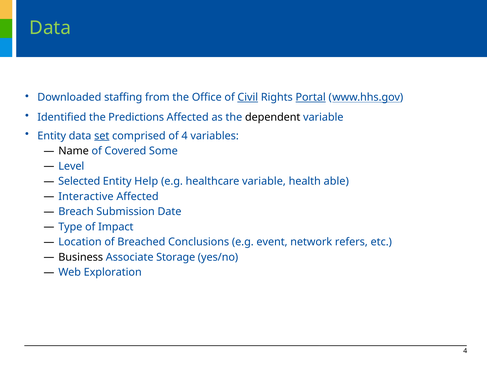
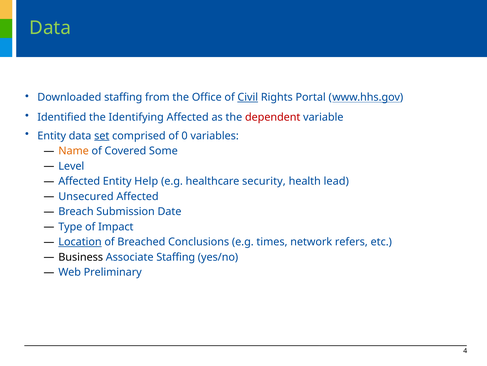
Portal underline: present -> none (311, 97)
Predictions: Predictions -> Identifying (136, 117)
dependent colour: black -> red (273, 117)
of 4: 4 -> 0 (185, 136)
Name colour: black -> orange (74, 151)
Selected: Selected -> Affected (79, 181)
healthcare variable: variable -> security (264, 181)
able: able -> lead (336, 181)
Interactive: Interactive -> Unsecured (86, 196)
Location underline: none -> present (80, 242)
e.g event: event -> times (272, 242)
Associate Storage: Storage -> Staffing (176, 257)
Exploration: Exploration -> Preliminary (113, 272)
